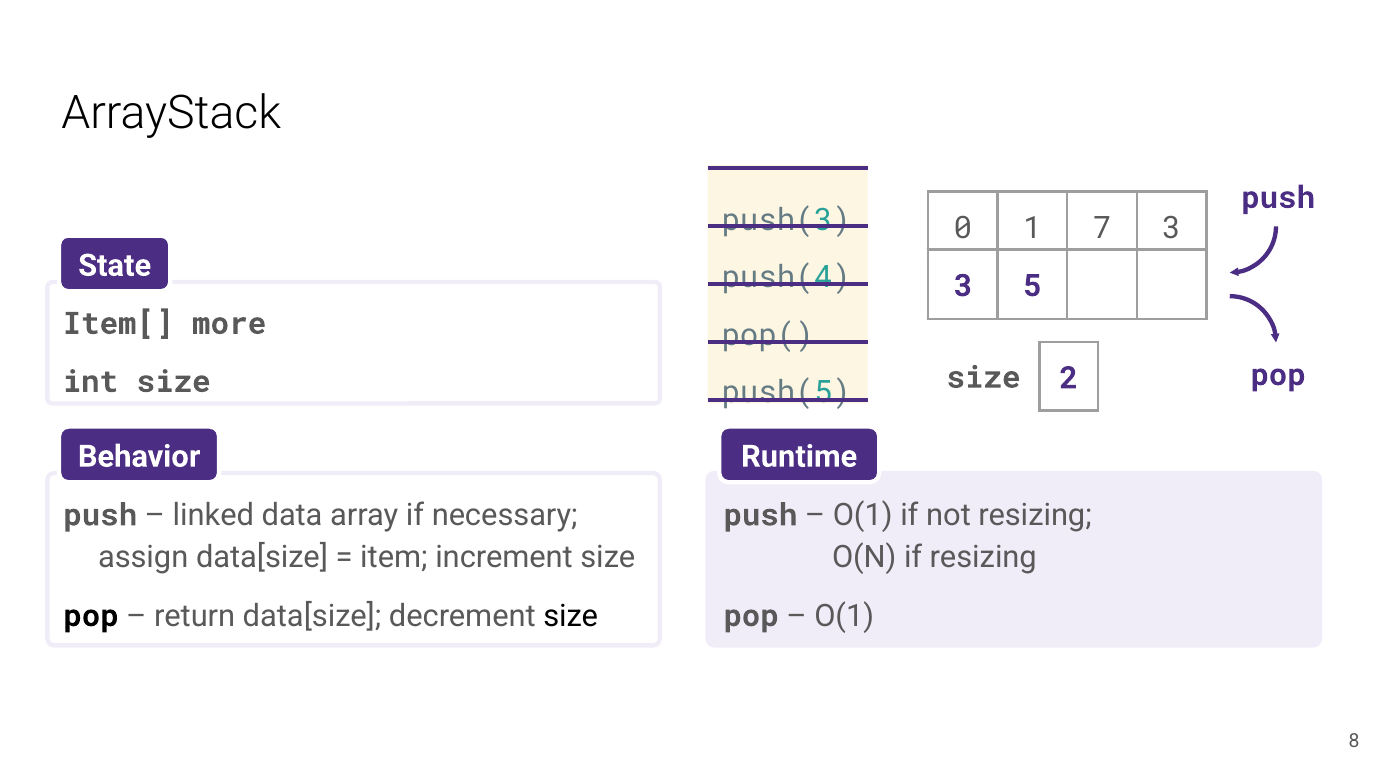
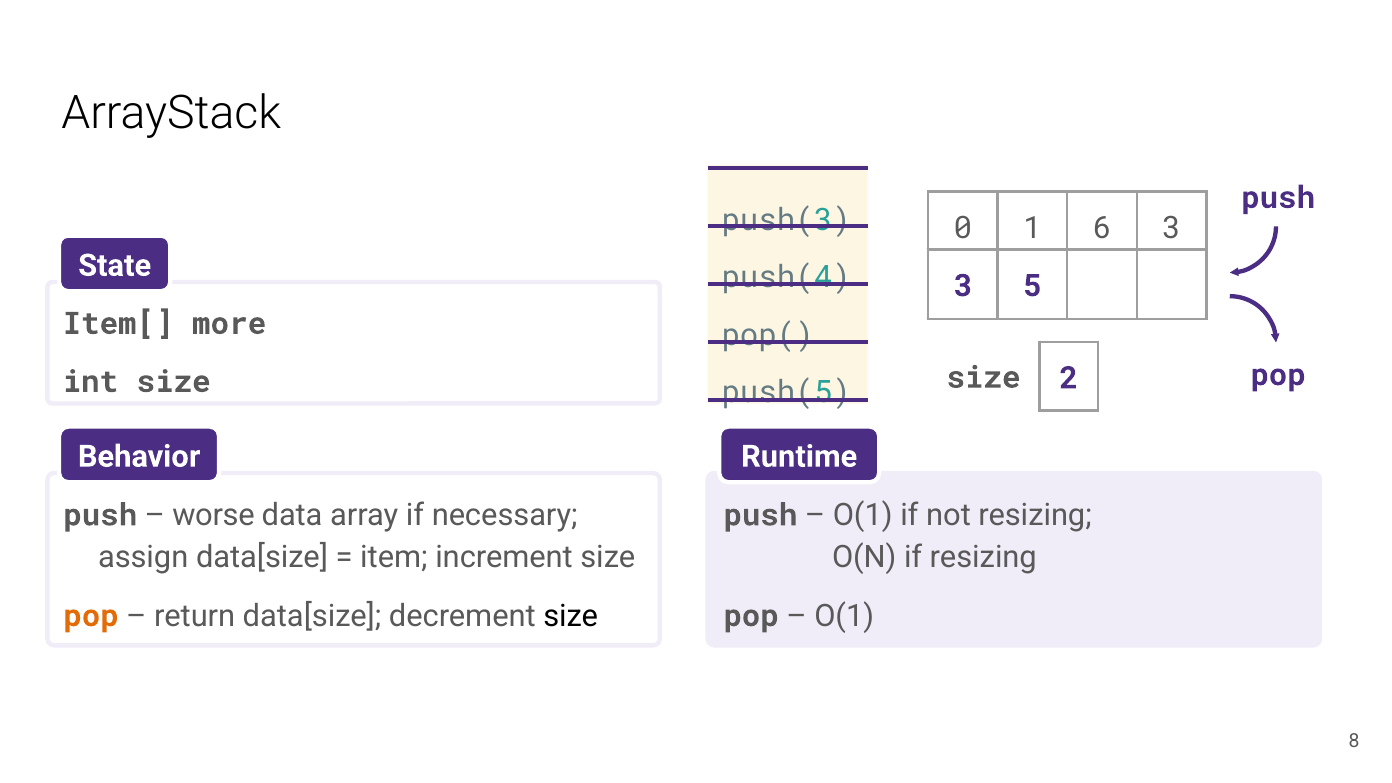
7: 7 -> 6 (1102, 228)
linked: linked -> worse (214, 515)
pop colour: black -> orange (91, 616)
